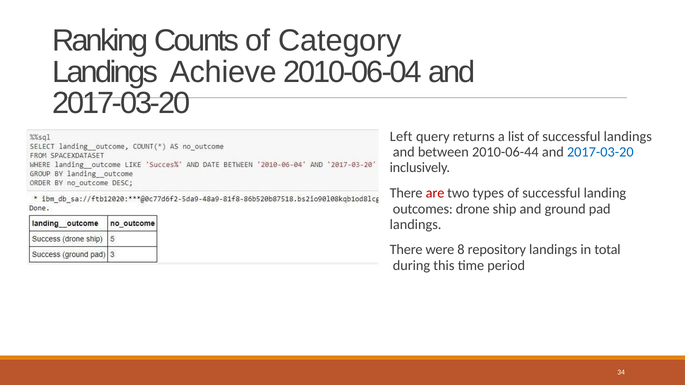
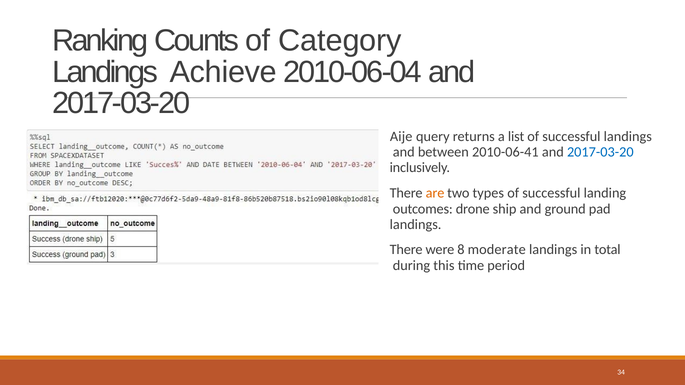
Left: Left -> Aije (401, 137)
2010-06-44: 2010-06-44 -> 2010-06-41 (505, 152)
are colour: red -> orange (435, 193)
repository: repository -> moderate (497, 250)
